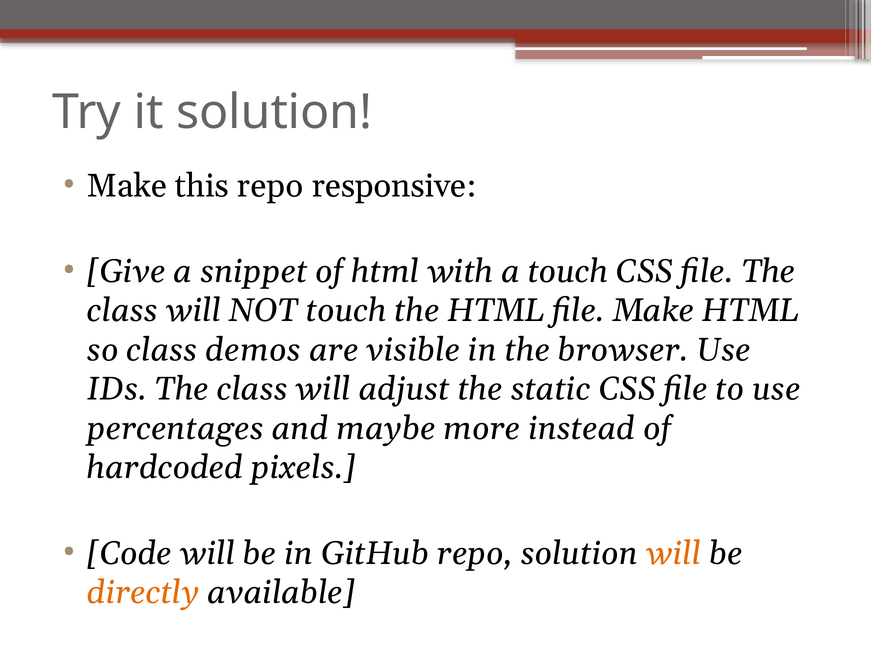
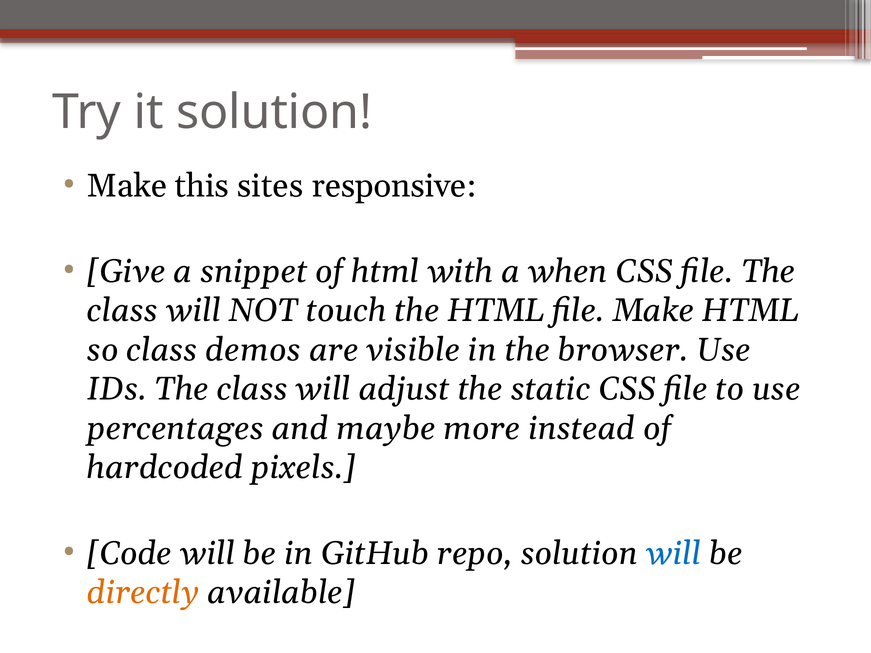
this repo: repo -> sites (270, 186)
a touch: touch -> when (568, 272)
will colour: orange -> blue (674, 553)
